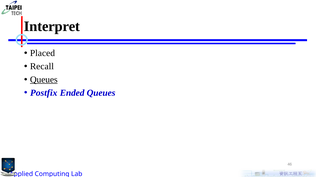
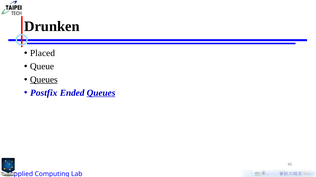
Interpret: Interpret -> Drunken (52, 27)
Recall: Recall -> Queue (42, 67)
Queues underline: none -> present (101, 93)
